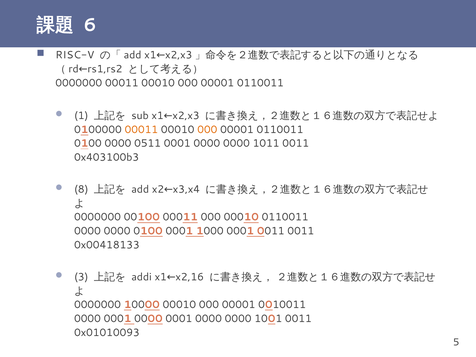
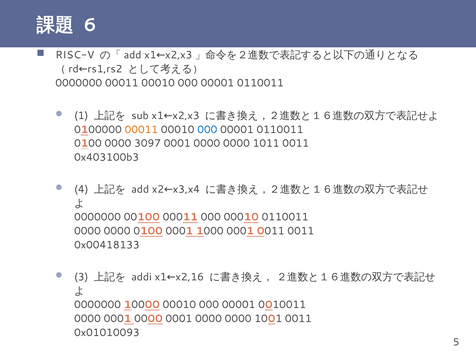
000 colour: orange -> blue (207, 130)
0511: 0511 -> 3097 (148, 143)
8: 8 -> 4 (81, 189)
